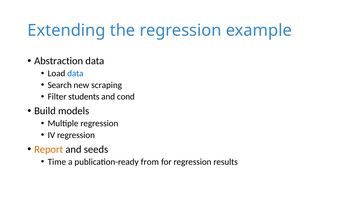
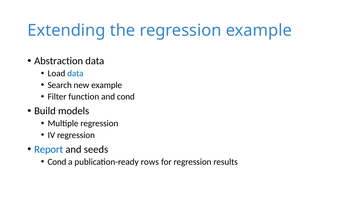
new scraping: scraping -> example (107, 85)
students: students -> function (84, 96)
Report colour: orange -> blue (49, 149)
Time: Time -> Cond (57, 161)
from: from -> rows (150, 161)
